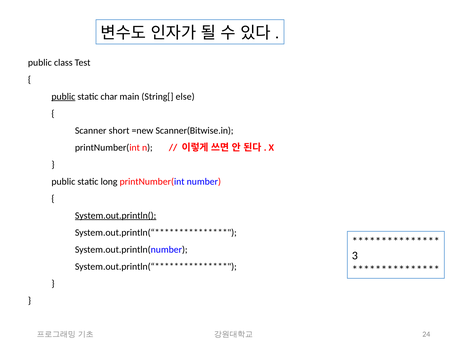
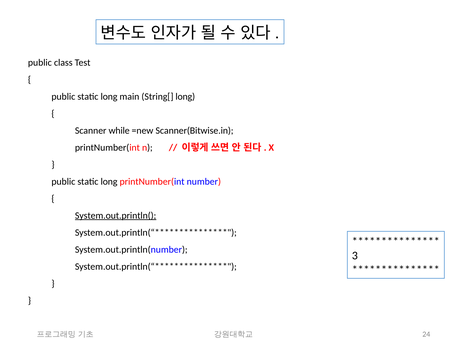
public underline: present -> none (63, 97)
char: char -> long (109, 97)
String[ else: else -> long (185, 97)
short: short -> while (119, 131)
